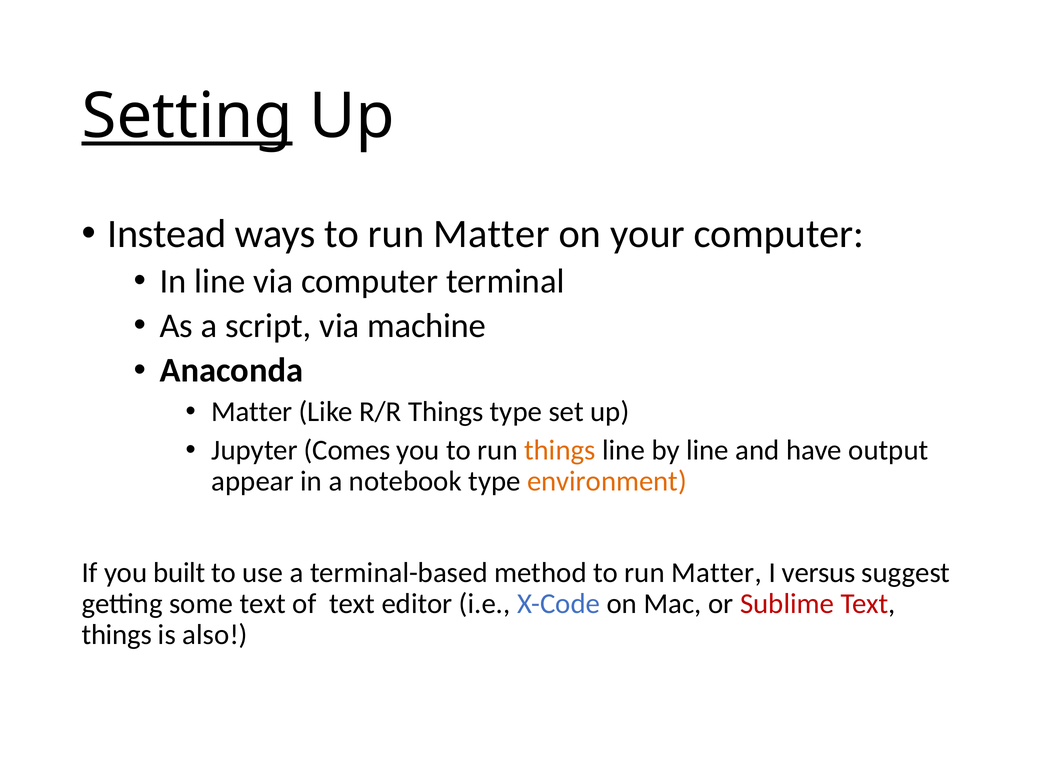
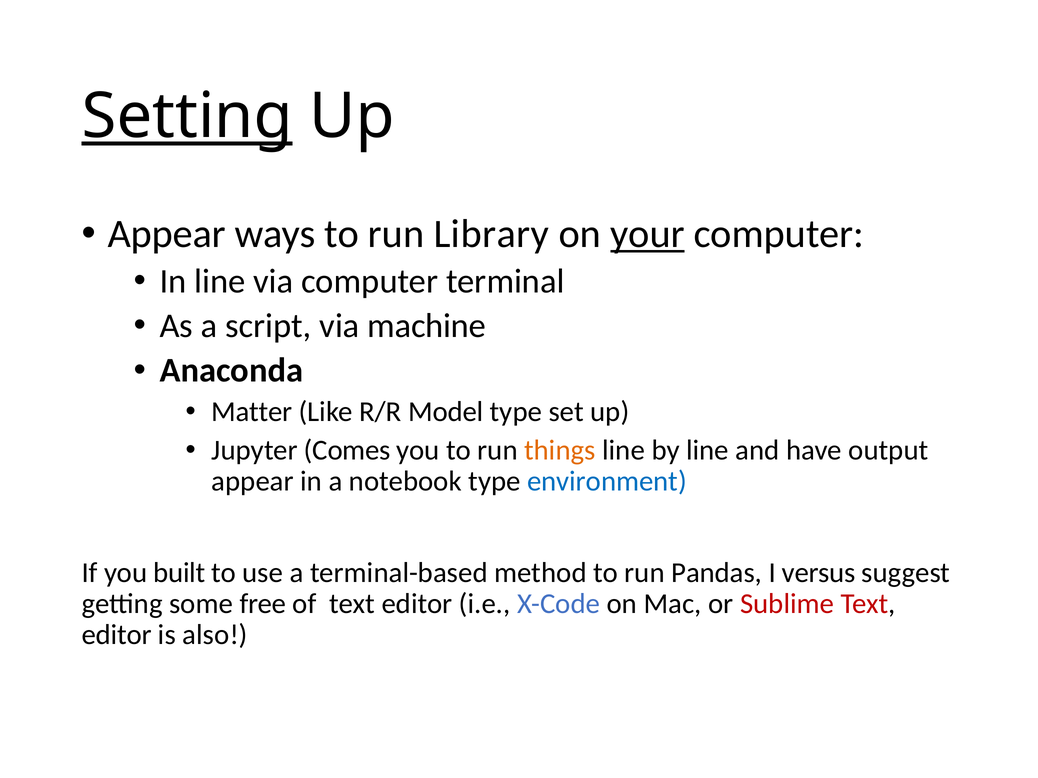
Instead: Instead -> Appear (167, 234)
ways to run Matter: Matter -> Library (491, 234)
your underline: none -> present (648, 234)
R/R Things: Things -> Model (446, 412)
environment colour: orange -> blue (607, 482)
method to run Matter: Matter -> Pandas (717, 573)
some text: text -> free (263, 604)
things: things -> editor (117, 635)
